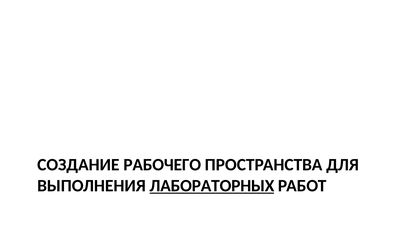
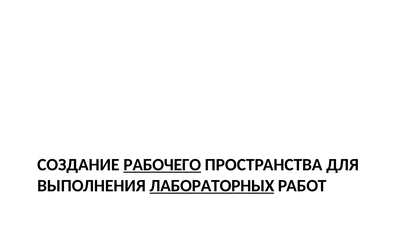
РАБОЧЕГО underline: none -> present (162, 165)
